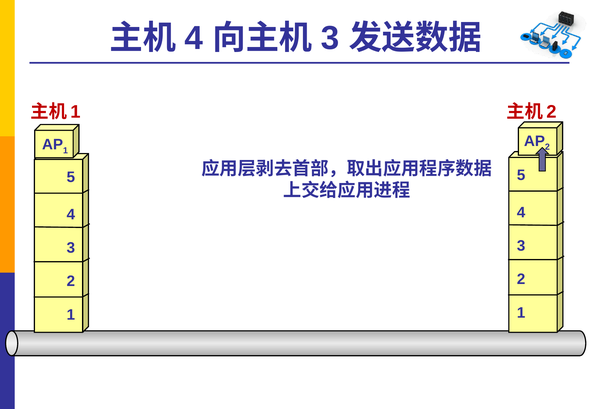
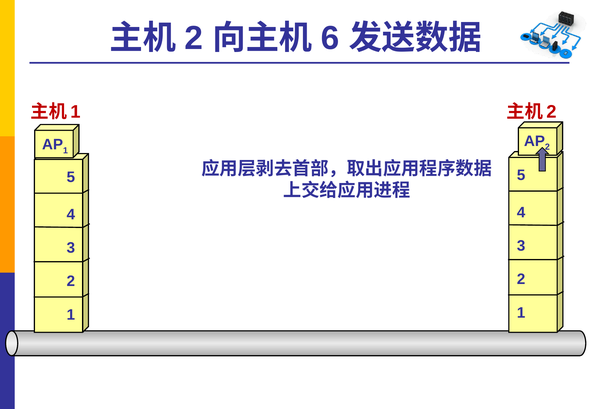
4: 4 -> 2 (194, 38)
3: 3 -> 6 (330, 38)
